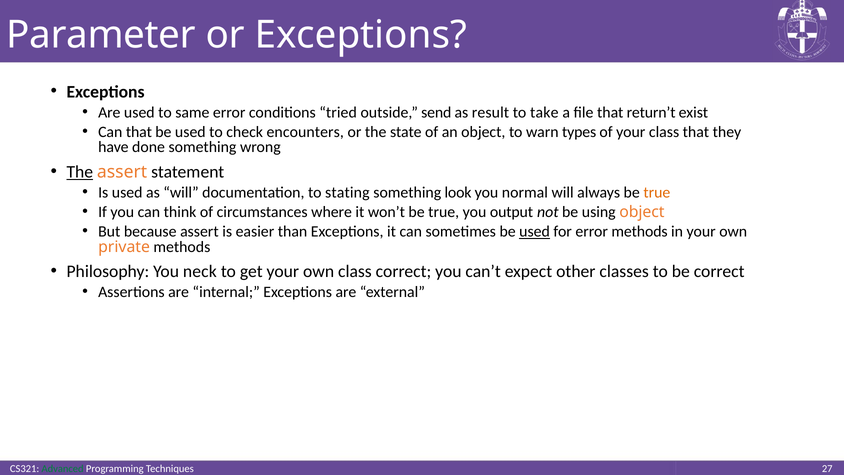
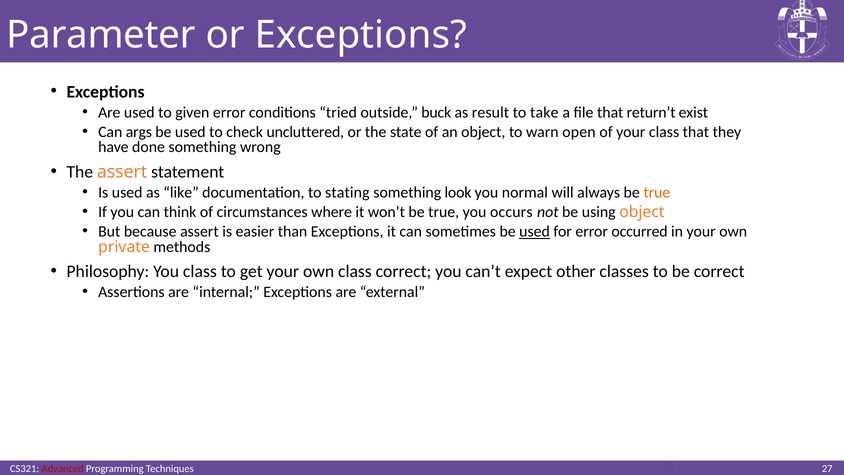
same: same -> given (192, 112)
send: send -> buck (436, 112)
Can that: that -> args (139, 132)
encounters: encounters -> uncluttered (305, 132)
types: types -> open (579, 132)
The underline: present -> none (80, 172)
as will: will -> like (181, 192)
output: output -> occurs (511, 212)
error methods: methods -> occurred (640, 232)
You neck: neck -> class (200, 272)
Advanced colour: green -> red (63, 468)
